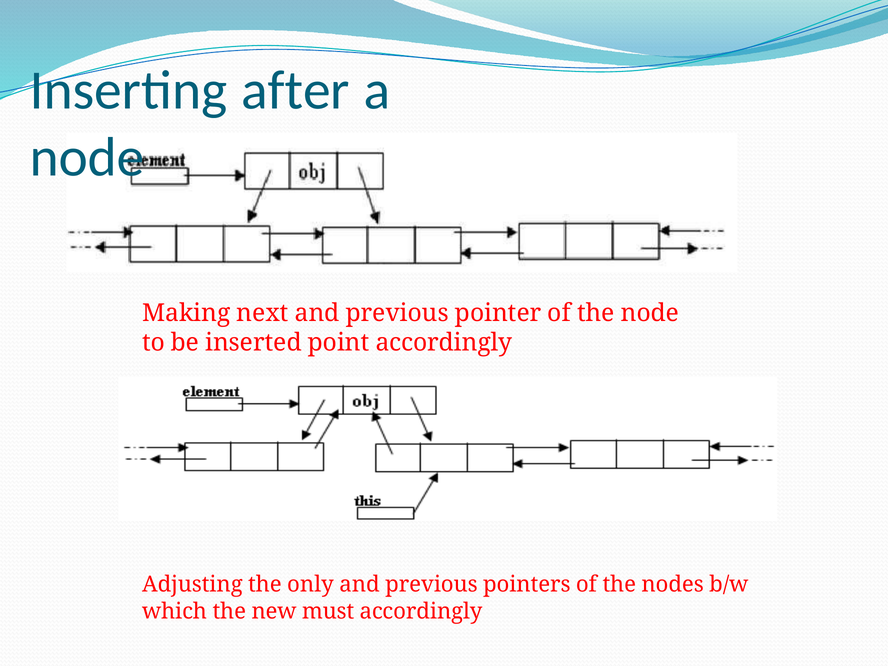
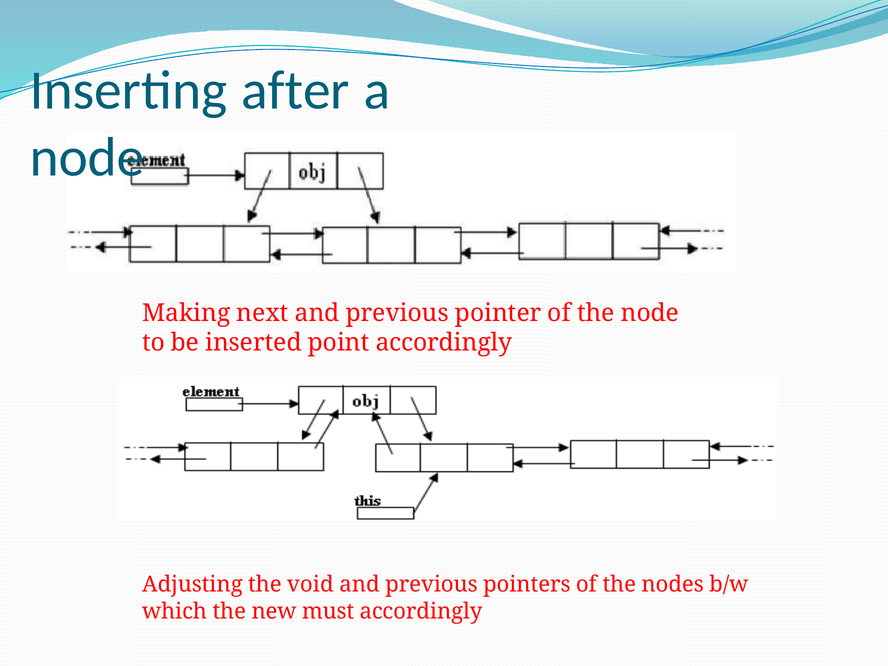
only: only -> void (310, 585)
